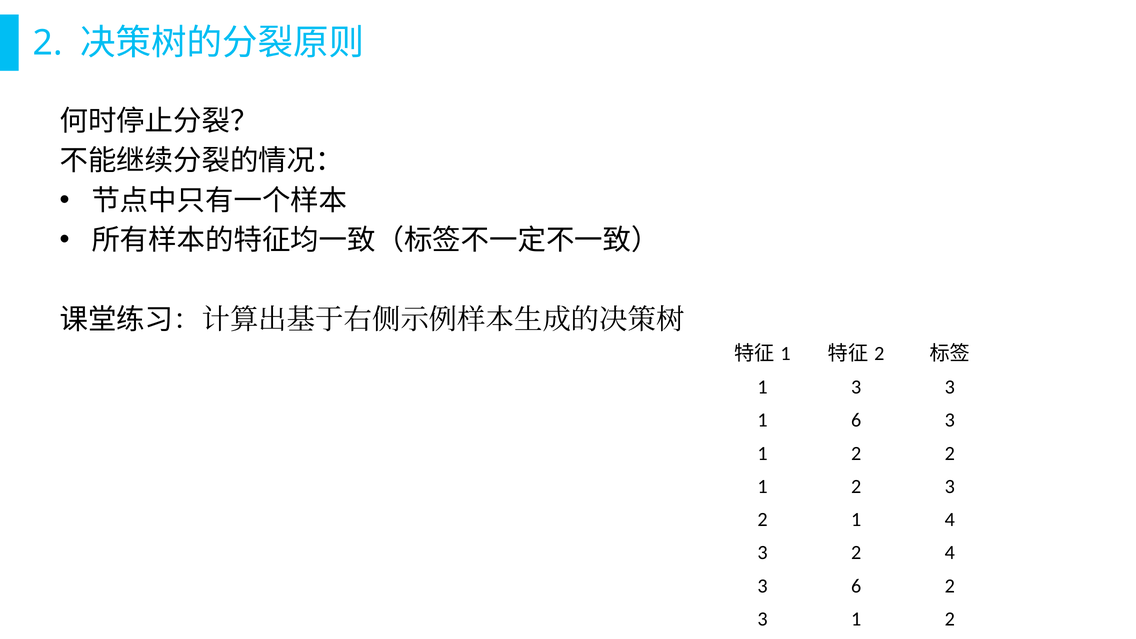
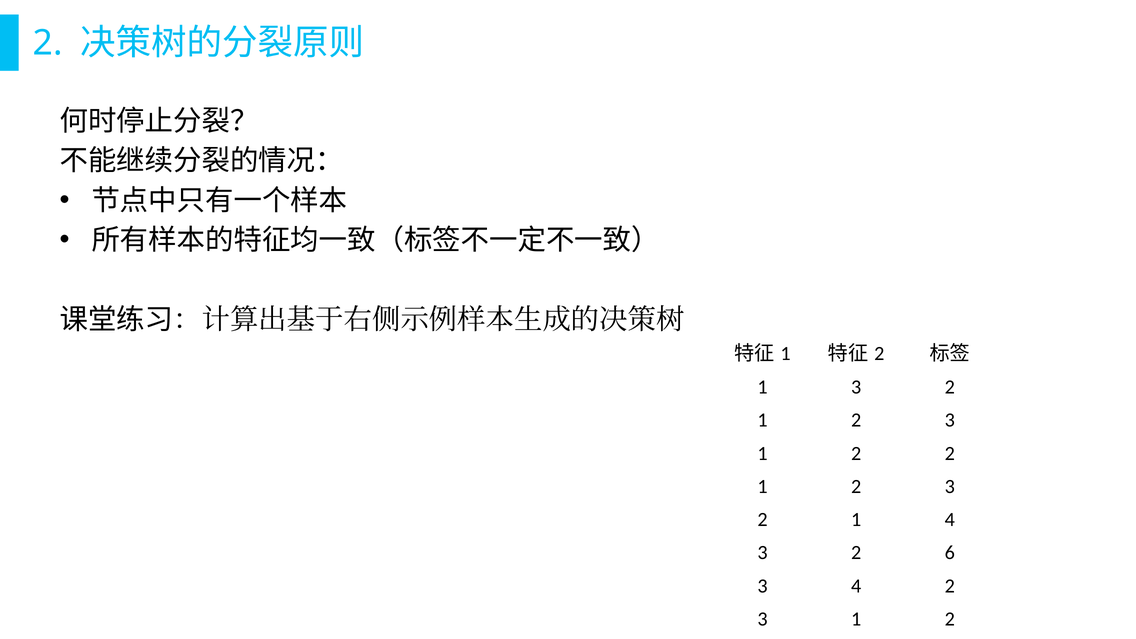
1 3 3: 3 -> 2 (950, 387)
6: 6 -> 2 (856, 420)
2 4: 4 -> 6 (950, 553)
3 6: 6 -> 4 (856, 586)
